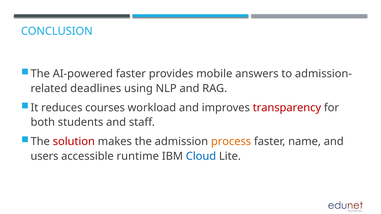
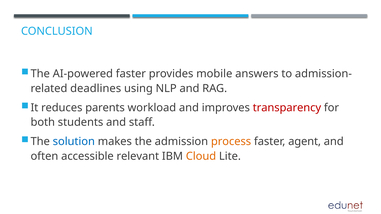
courses: courses -> parents (105, 108)
solution colour: red -> blue (74, 142)
name: name -> agent (305, 142)
users: users -> often (44, 156)
runtime: runtime -> relevant (138, 156)
Cloud colour: blue -> orange (201, 156)
